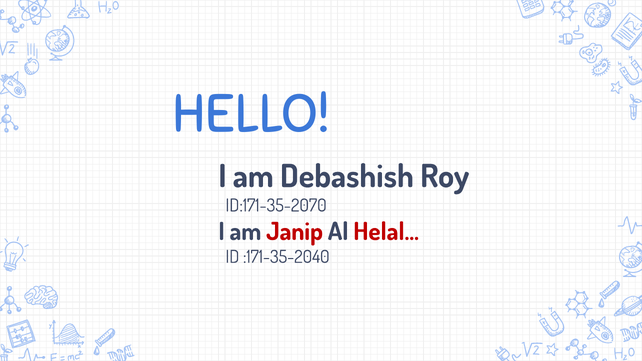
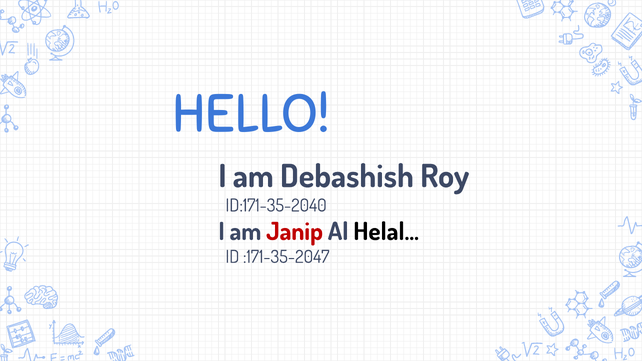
ID:171-35-2070: ID:171-35-2070 -> ID:171-35-2040 (276, 206)
Helal… colour: red -> black (386, 232)
:171-35-2040: :171-35-2040 -> :171-35-2047 (286, 257)
